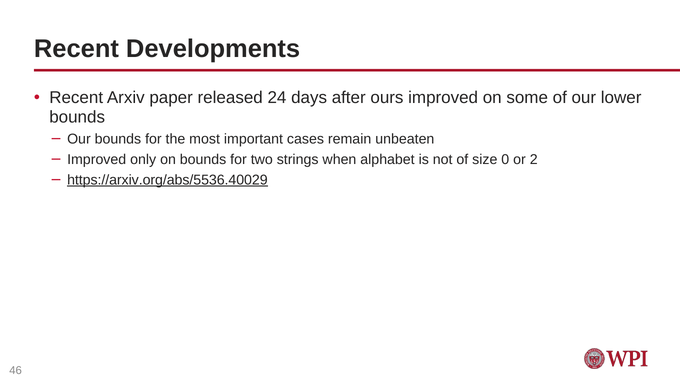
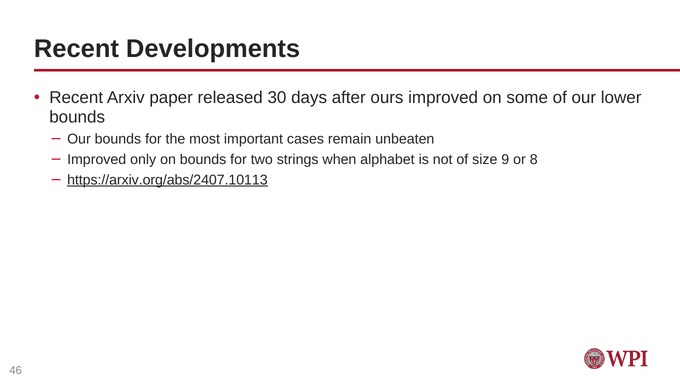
24: 24 -> 30 (277, 97)
0: 0 -> 9 (505, 159)
2: 2 -> 8 (534, 159)
https://arxiv.org/abs/5536.40029: https://arxiv.org/abs/5536.40029 -> https://arxiv.org/abs/2407.10113 (167, 180)
